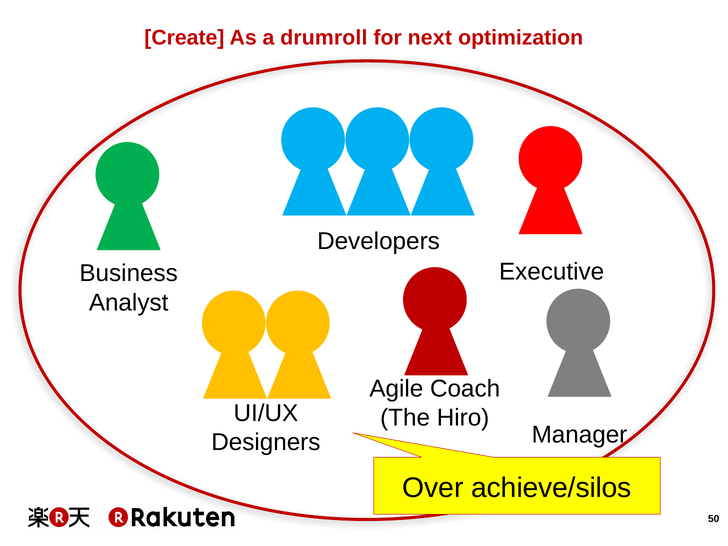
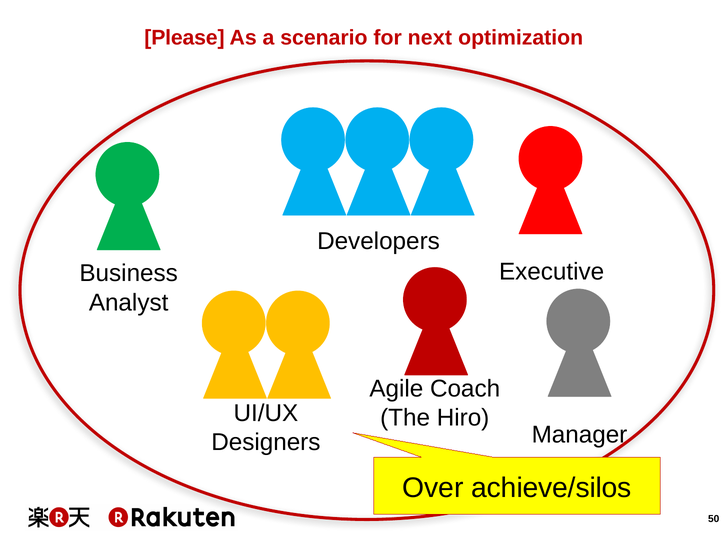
Create: Create -> Please (184, 38)
drumroll: drumroll -> scenario (324, 38)
